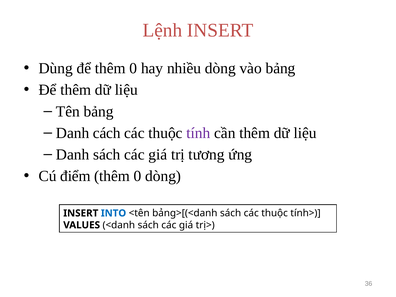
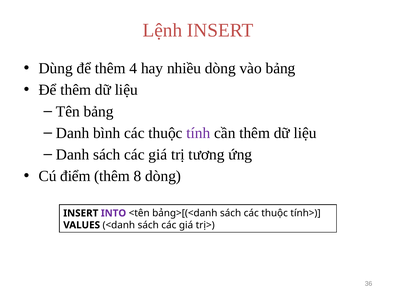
để thêm 0: 0 -> 4 (133, 68)
cách: cách -> bình (107, 133)
0: 0 -> 8 (138, 176)
INTO colour: blue -> purple (114, 213)
